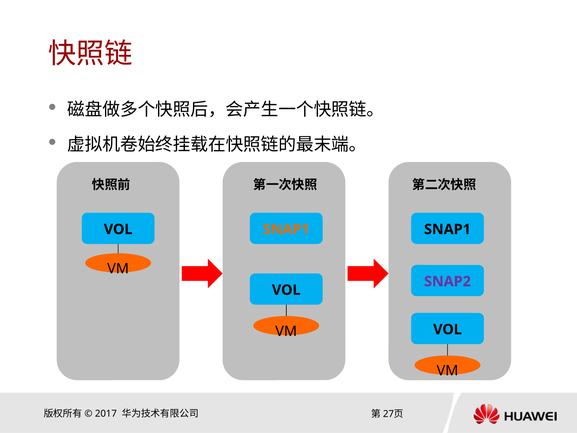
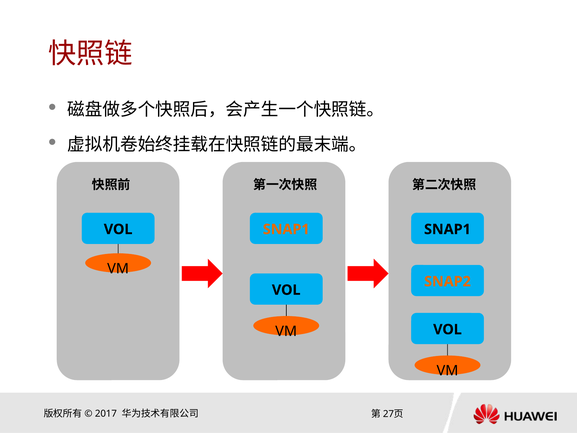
SNAP2 colour: purple -> orange (447, 281)
